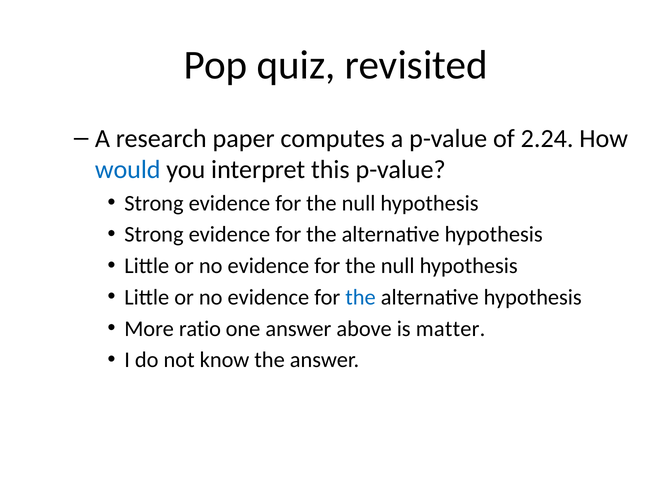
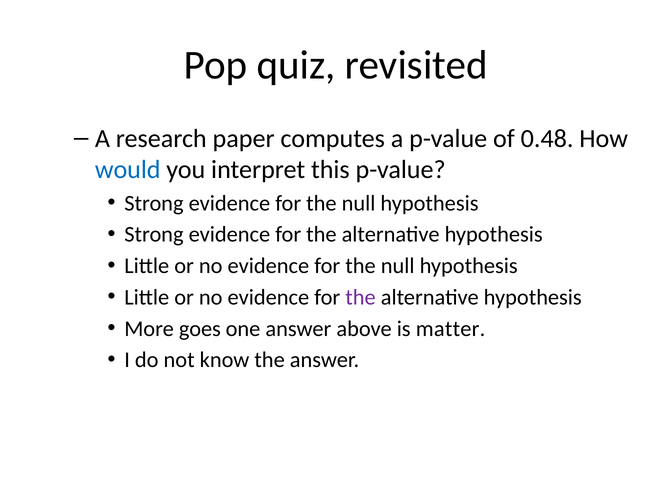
2.24: 2.24 -> 0.48 (547, 138)
the colour: blue -> purple (361, 297)
ratio: ratio -> goes (200, 329)
